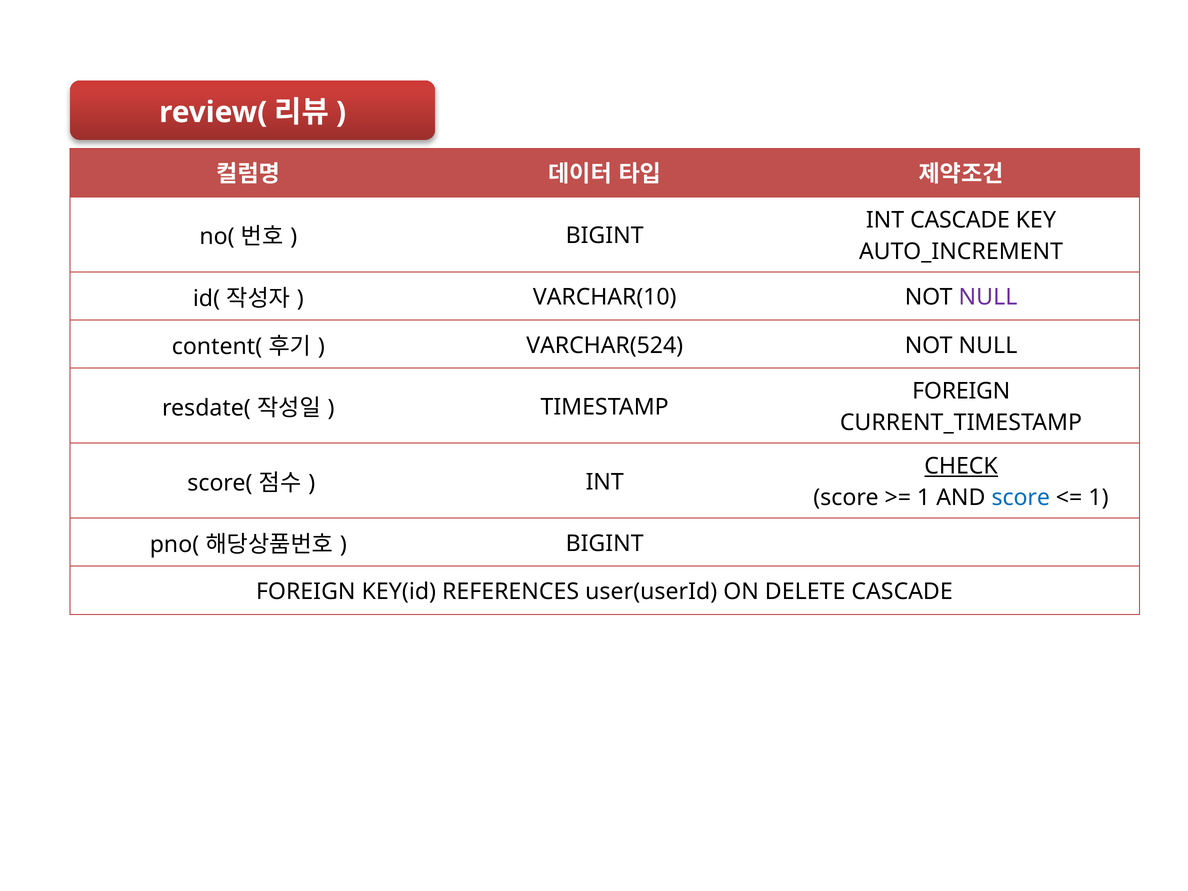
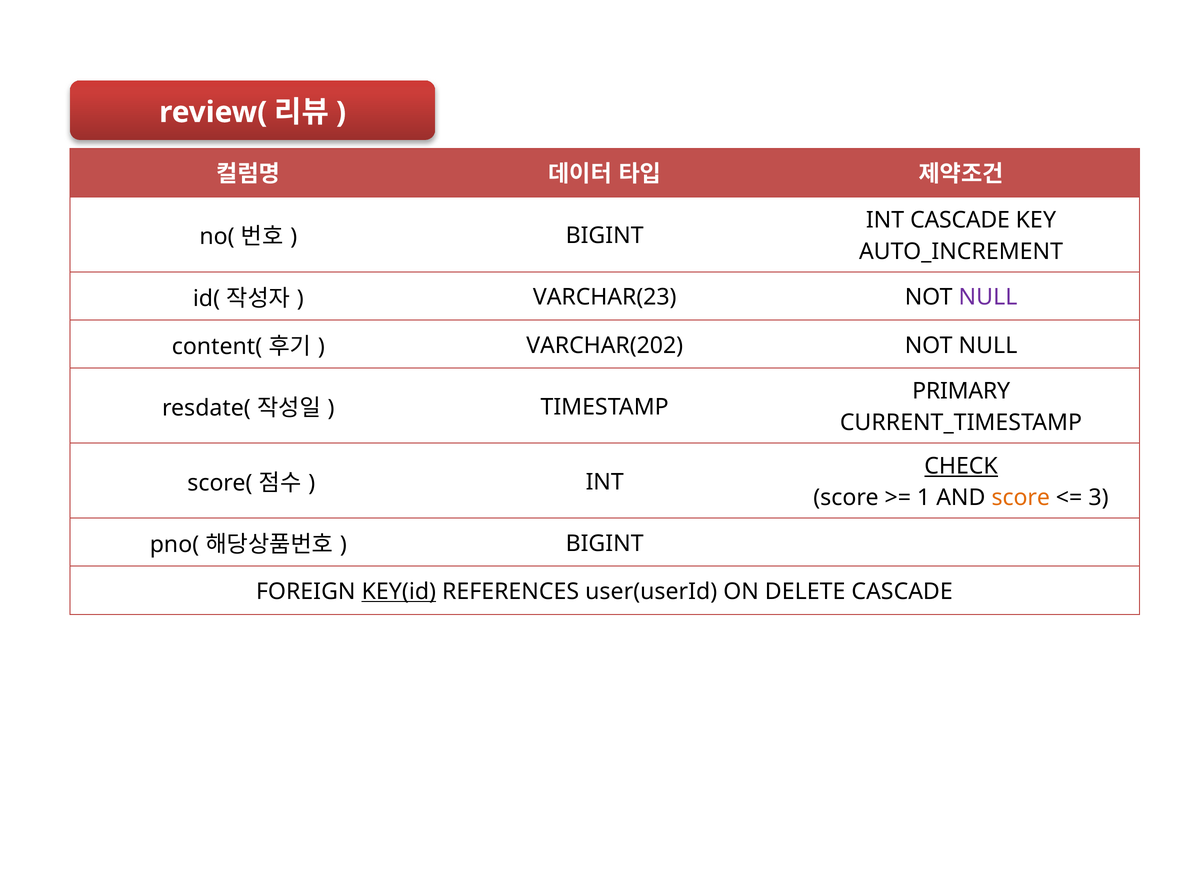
VARCHAR(10: VARCHAR(10 -> VARCHAR(23 (605, 297)
VARCHAR(524: VARCHAR(524 -> VARCHAR(202 (605, 345)
FOREIGN: FOREIGN -> PRIMARY (961, 391)
score colour: blue -> orange (1021, 498)
1: 1 -> 3 (1099, 498)
KEY(id underline: none -> present (399, 592)
